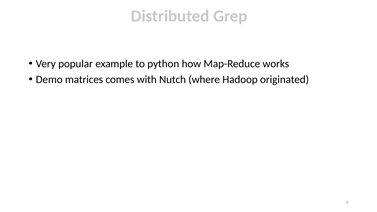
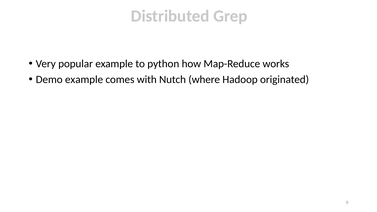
Demo matrices: matrices -> example (84, 80)
